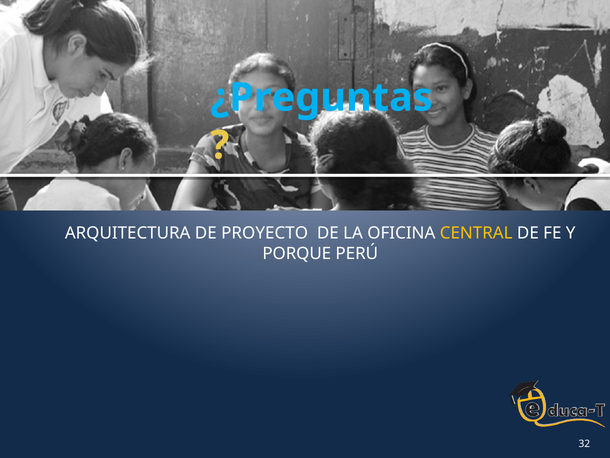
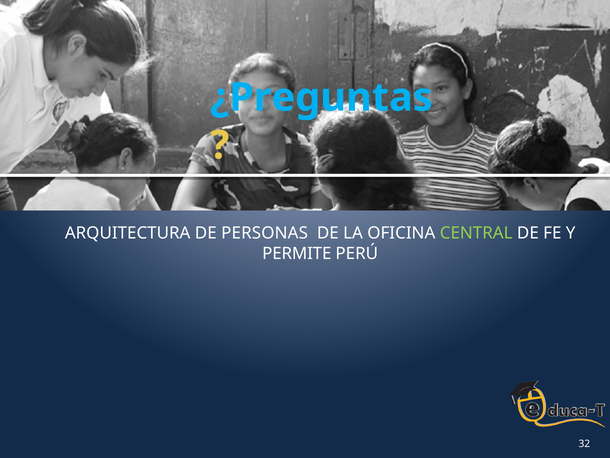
PROYECTO: PROYECTO -> PERSONAS (265, 233)
CENTRAL colour: yellow -> light green (476, 233)
PORQUE: PORQUE -> PERMITE (297, 253)
